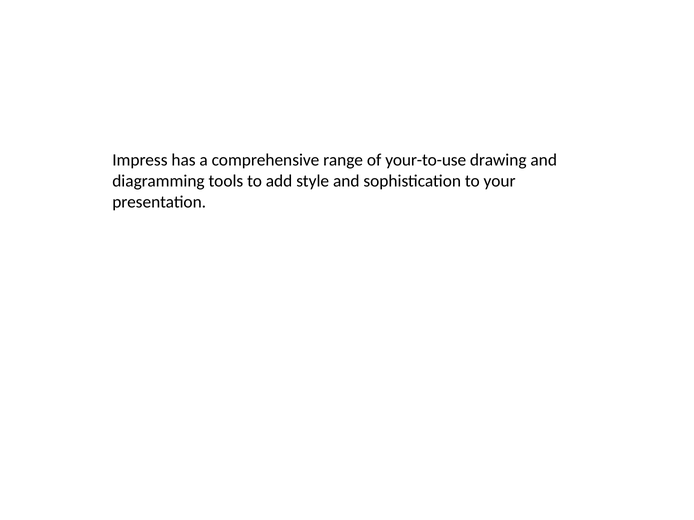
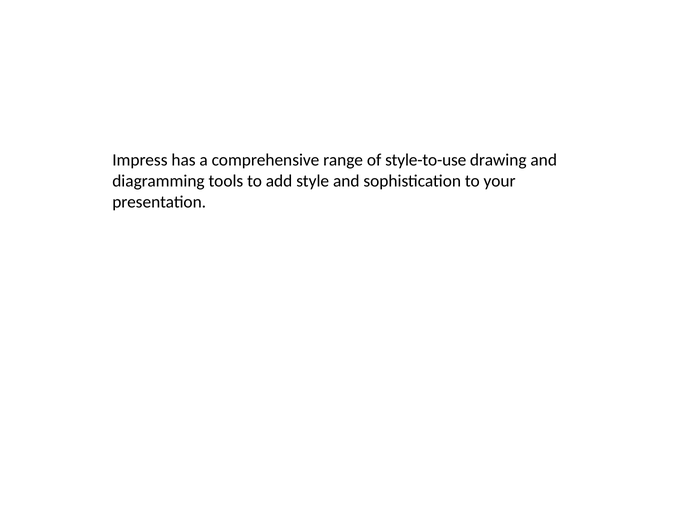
your-to-use: your-to-use -> style-to-use (426, 160)
